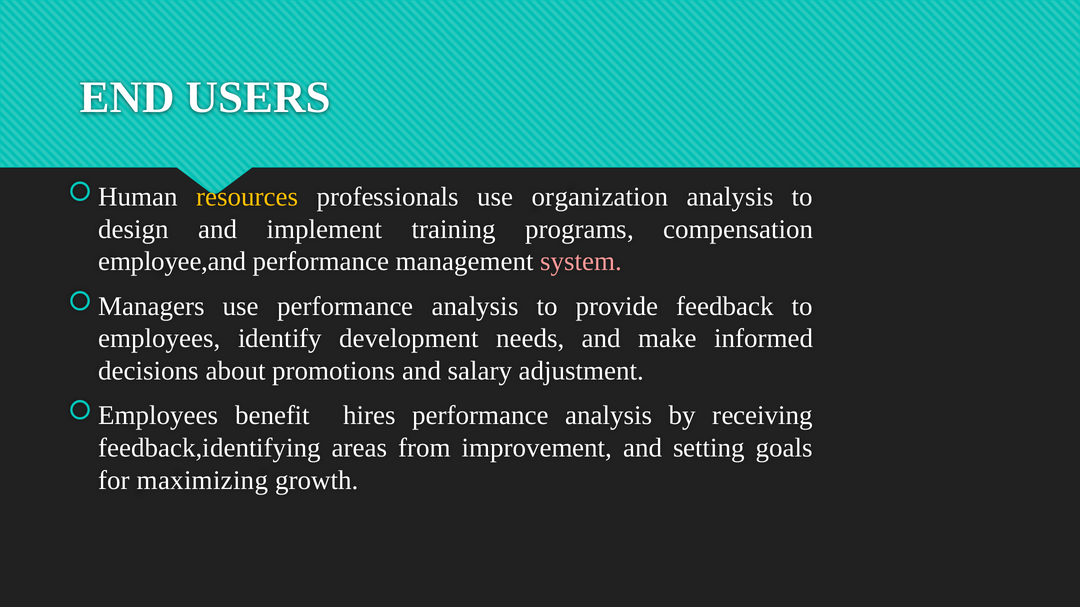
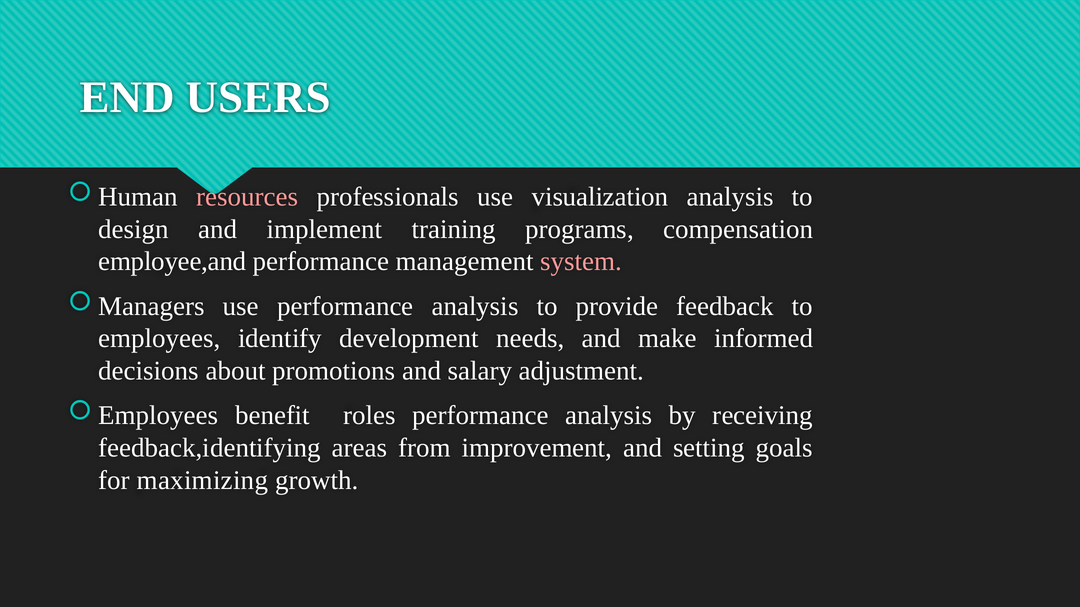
resources colour: yellow -> pink (247, 197)
organization: organization -> visualization (600, 197)
hires: hires -> roles (369, 416)
